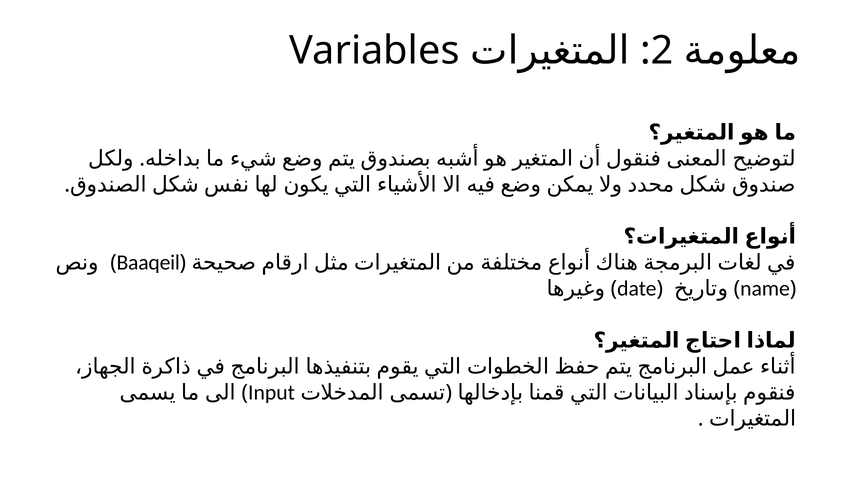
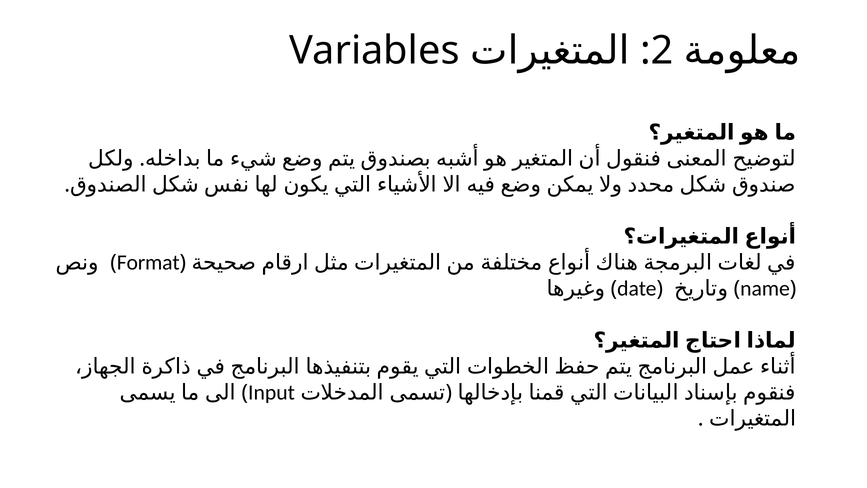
Baaqeil: Baaqeil -> Format (148, 262)
